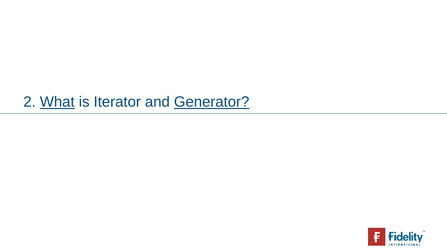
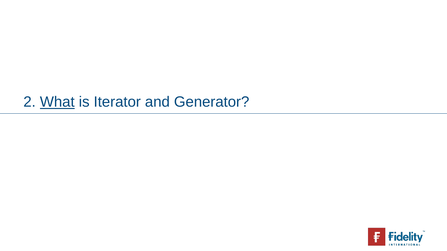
Generator underline: present -> none (212, 102)
